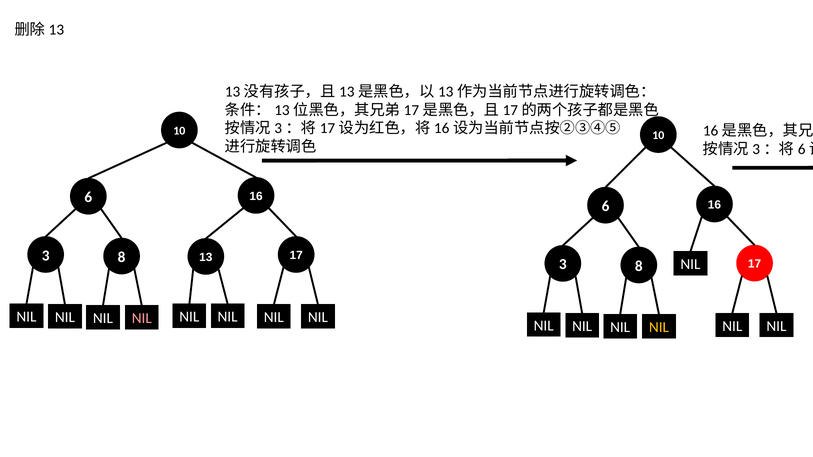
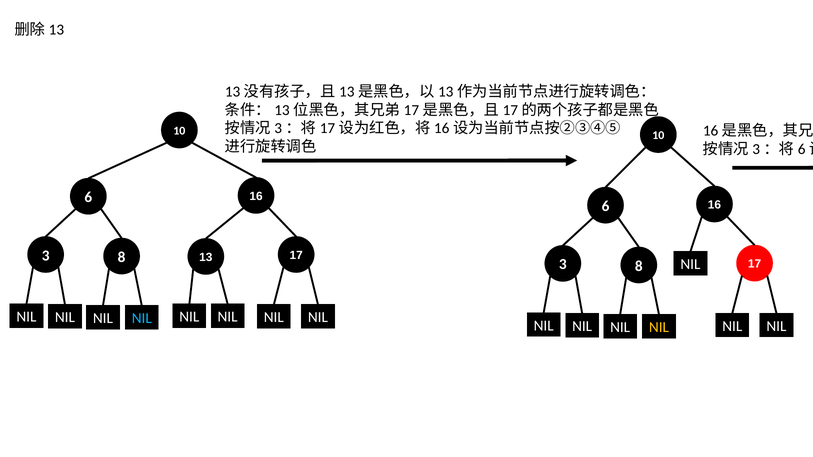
NIL colour: pink -> light blue (142, 319)
